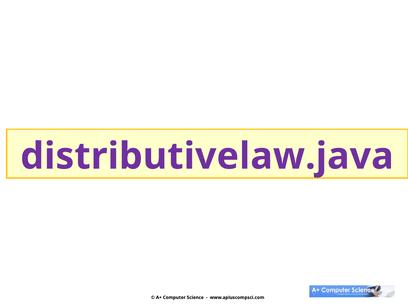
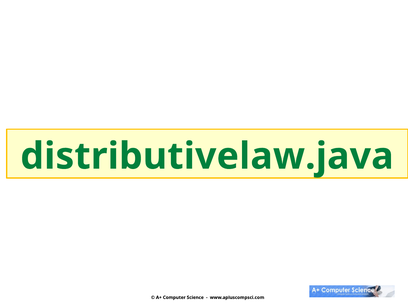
distributivelaw.java colour: purple -> green (207, 156)
